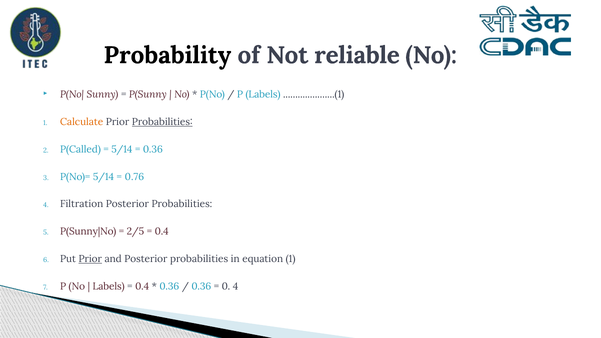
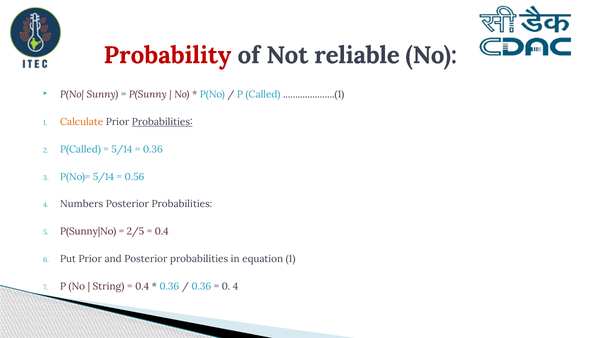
Probability colour: black -> red (167, 55)
P Labels: Labels -> Called (263, 95)
0.76: 0.76 -> 0.56 (134, 177)
Filtration: Filtration -> Numbers (82, 204)
Prior underline: present -> none (90, 259)
Labels: Labels -> String (109, 286)
